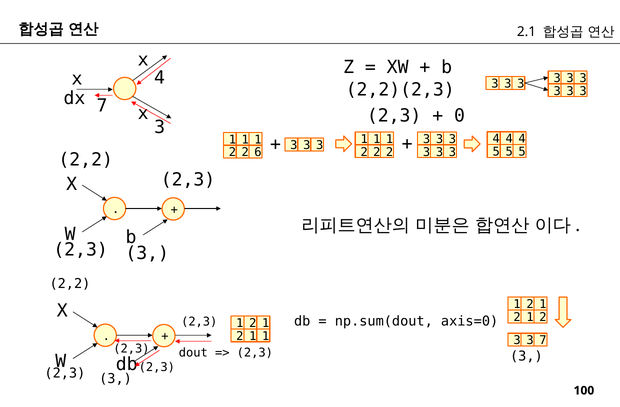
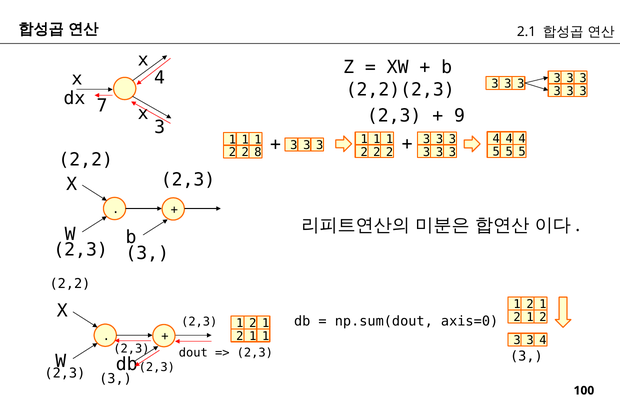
0: 0 -> 9 (460, 116)
6: 6 -> 8 (258, 153)
3 3 7: 7 -> 4 (543, 341)
